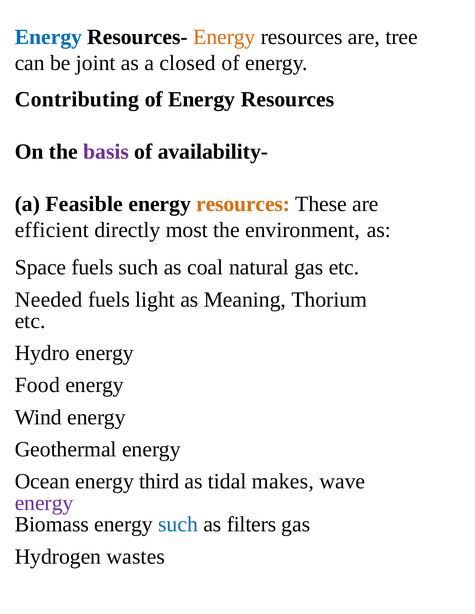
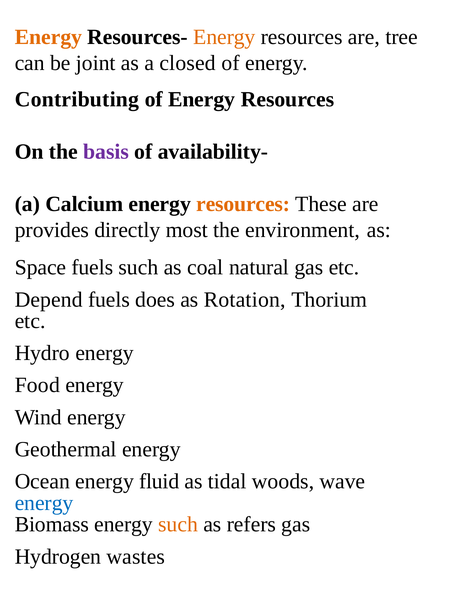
Energy colour: blue -> orange (48, 37)
Feasible: Feasible -> Calcium (84, 204)
efficient: efficient -> provides (52, 230)
Needed: Needed -> Depend (49, 300)
light: light -> does (155, 300)
Meaning: Meaning -> Rotation (245, 300)
third: third -> fluid (159, 482)
makes: makes -> woods (283, 482)
energy colour: purple -> blue (44, 503)
such colour: blue -> orange (178, 525)
filters: filters -> refers (251, 525)
